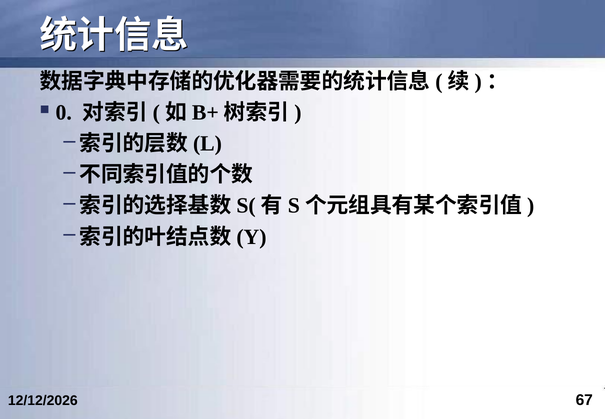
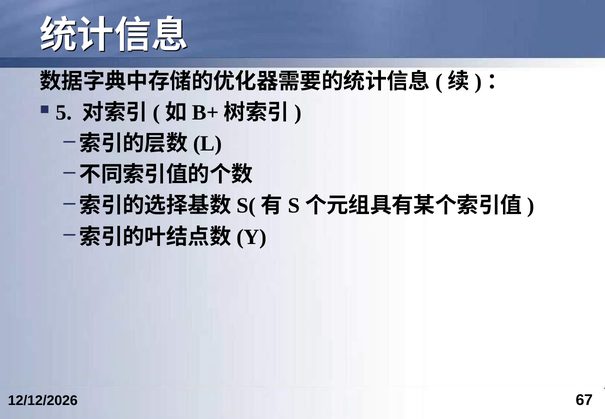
0: 0 -> 5 (64, 112)
